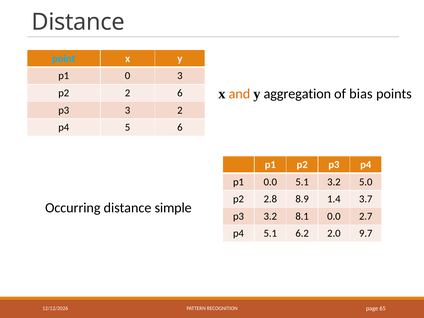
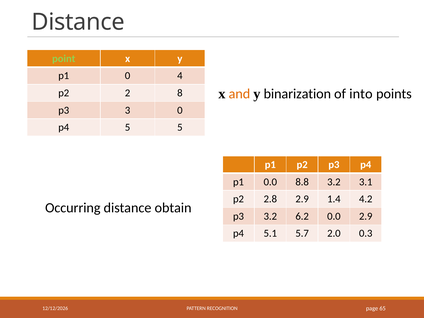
point colour: light blue -> light green (64, 59)
0 3: 3 -> 4 (180, 76)
aggregation: aggregation -> binarization (297, 94)
bias: bias -> into (361, 94)
2 6: 6 -> 8 (180, 93)
3 2: 2 -> 0 (180, 110)
5 6: 6 -> 5 (180, 127)
0.0 5.1: 5.1 -> 8.8 (302, 182)
5.0: 5.0 -> 3.1 (366, 182)
2.8 8.9: 8.9 -> 2.9 (302, 199)
3.7: 3.7 -> 4.2 (366, 199)
simple: simple -> obtain (173, 208)
8.1: 8.1 -> 6.2 (302, 216)
0.0 2.7: 2.7 -> 2.9 (366, 216)
6.2: 6.2 -> 5.7 (302, 233)
9.7: 9.7 -> 0.3 (366, 233)
